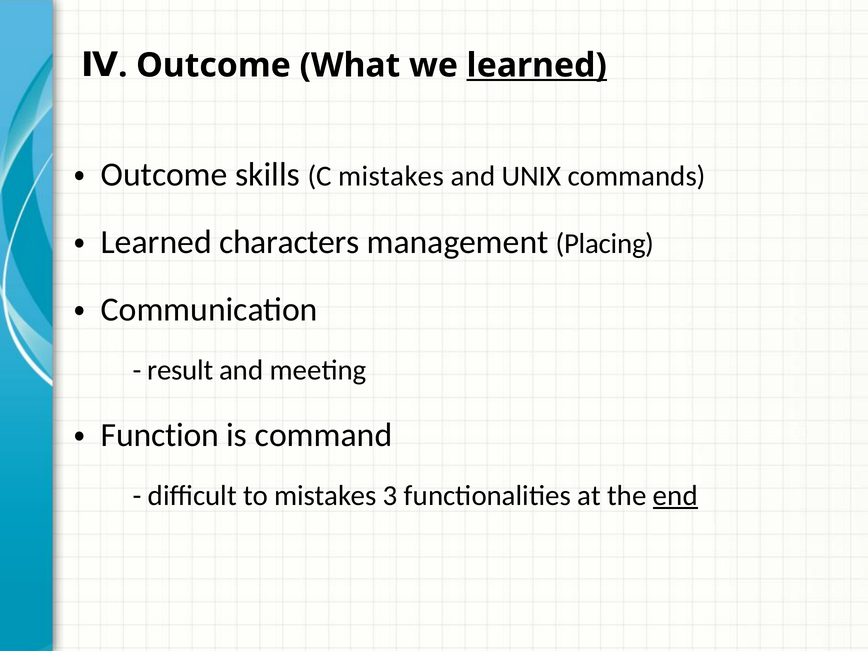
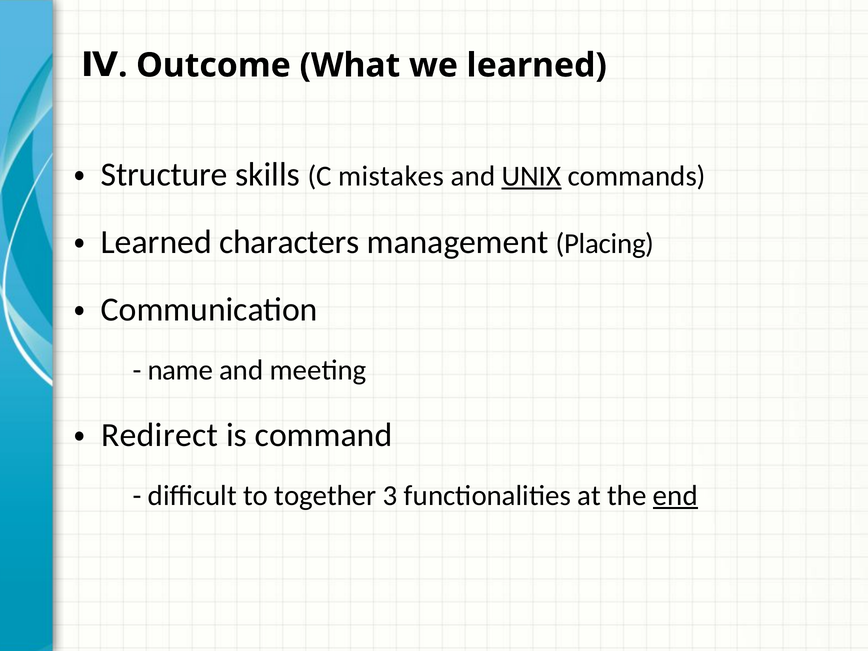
learned underline: present -> none (537, 65)
Outcome: Outcome -> Structure (164, 174)
UNIX underline: none -> present (531, 176)
result: result -> name (180, 370)
Function: Function -> Redirect (160, 435)
to mistakes: mistakes -> together (325, 495)
